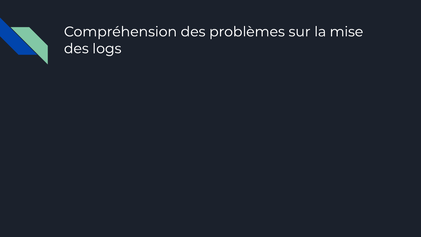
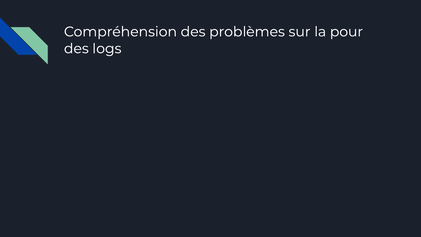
mise: mise -> pour (346, 32)
